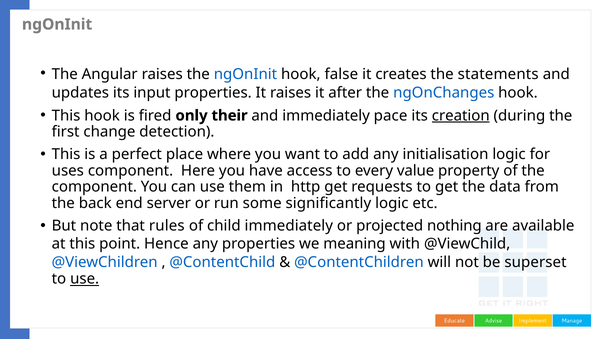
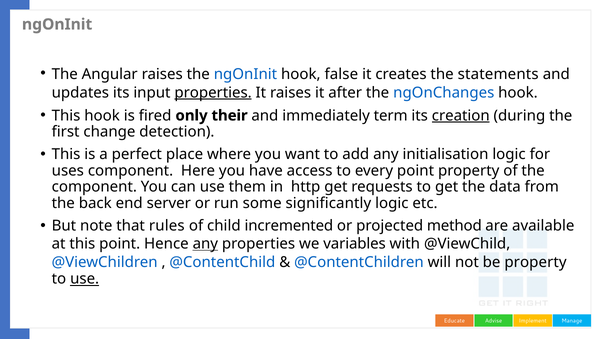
properties underline: none -> present (213, 92)
pace: pace -> term (391, 115)
every value: value -> point (416, 170)
child immediately: immediately -> incremented (289, 225)
nothing: nothing -> method (454, 225)
any underline: none -> present (205, 243)
meaning: meaning -> variables (355, 243)
be superset: superset -> property (536, 262)
